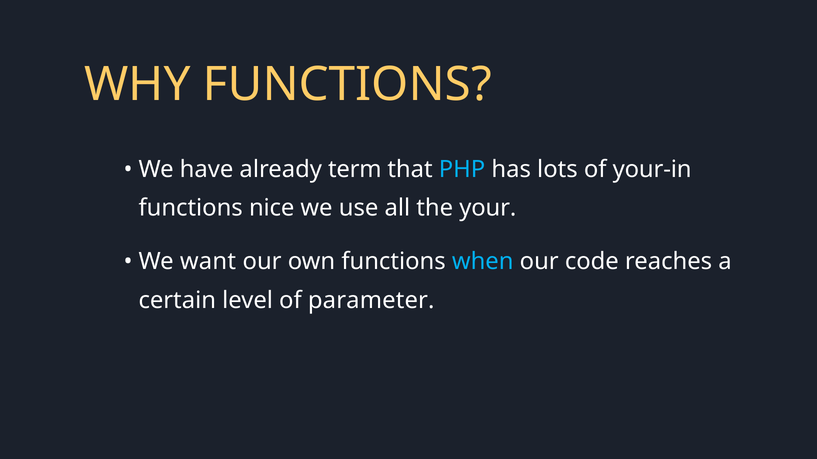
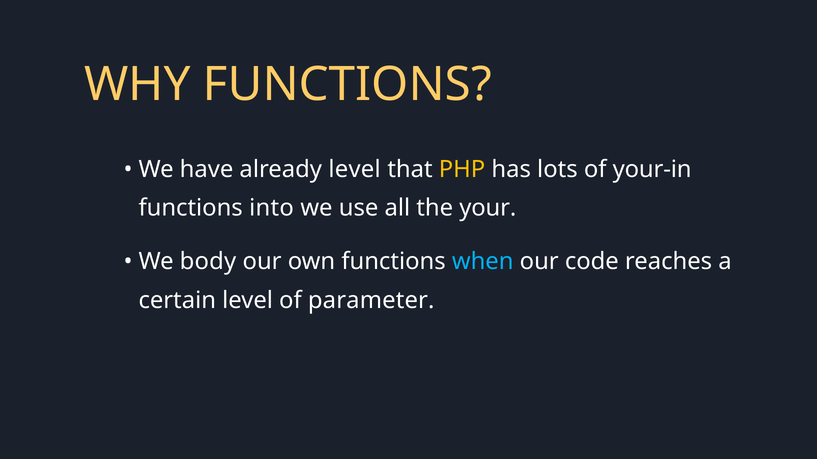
already term: term -> level (355, 169)
PHP colour: light blue -> yellow (462, 169)
nice: nice -> into (272, 208)
want: want -> body (208, 262)
